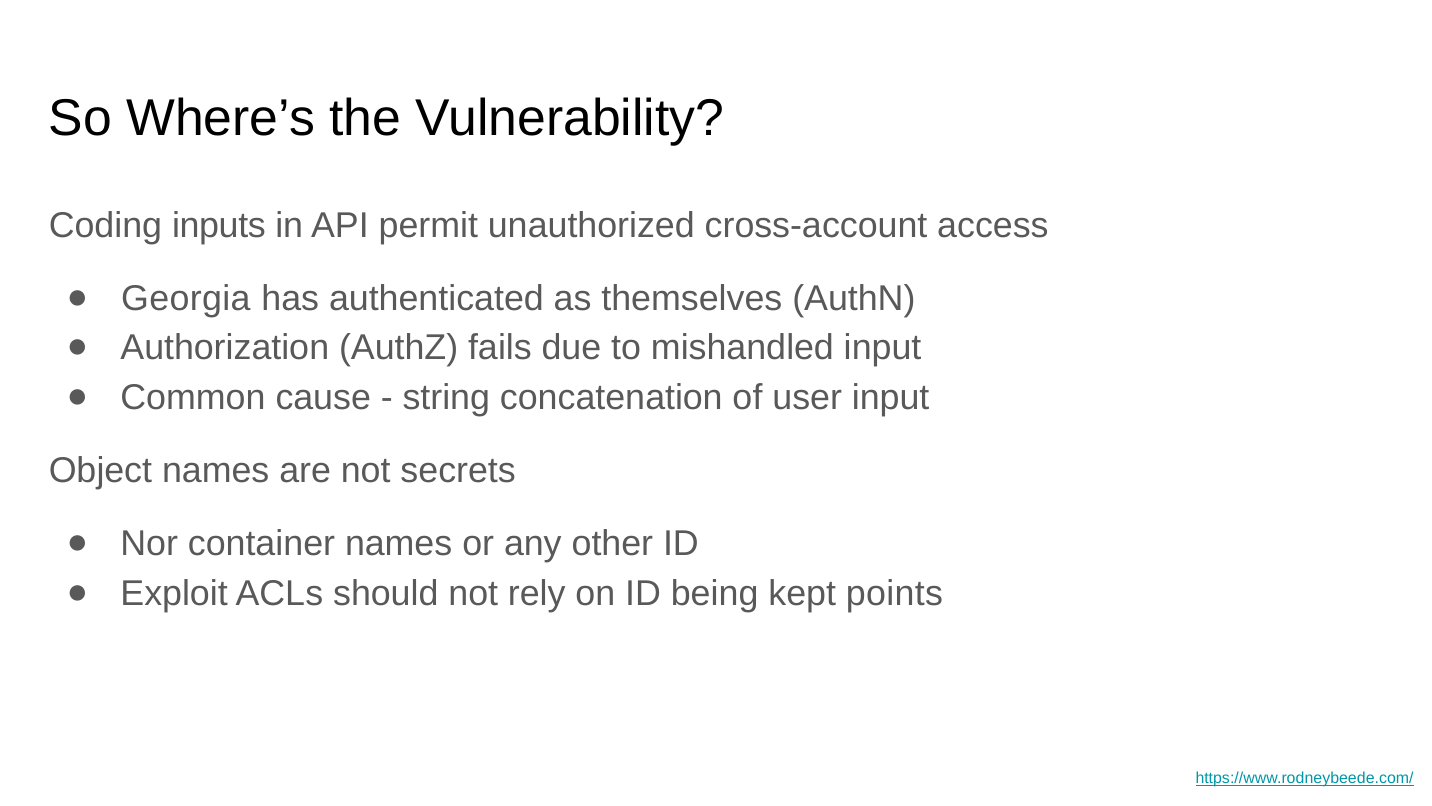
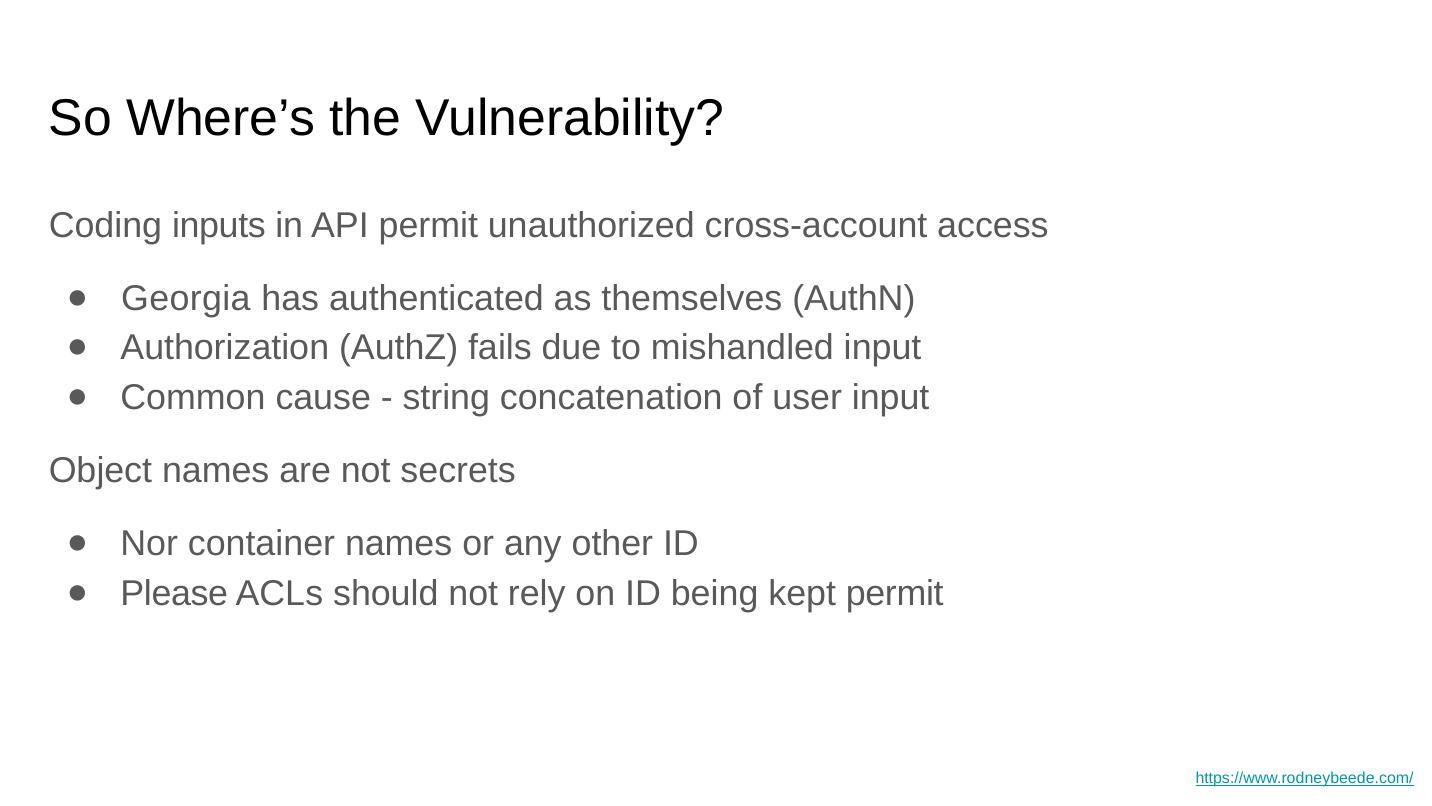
Exploit: Exploit -> Please (174, 593)
kept points: points -> permit (895, 593)
